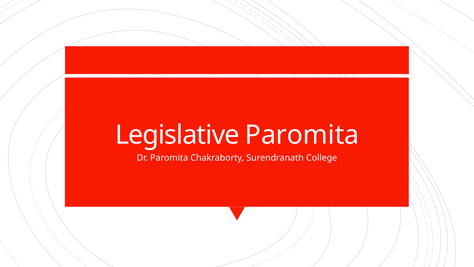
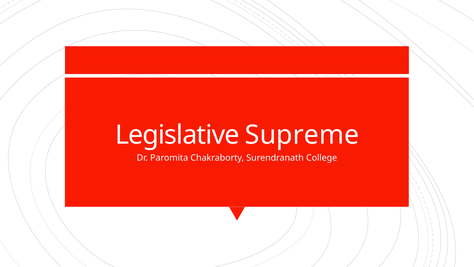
Legislative Paromita: Paromita -> Supreme (302, 135)
